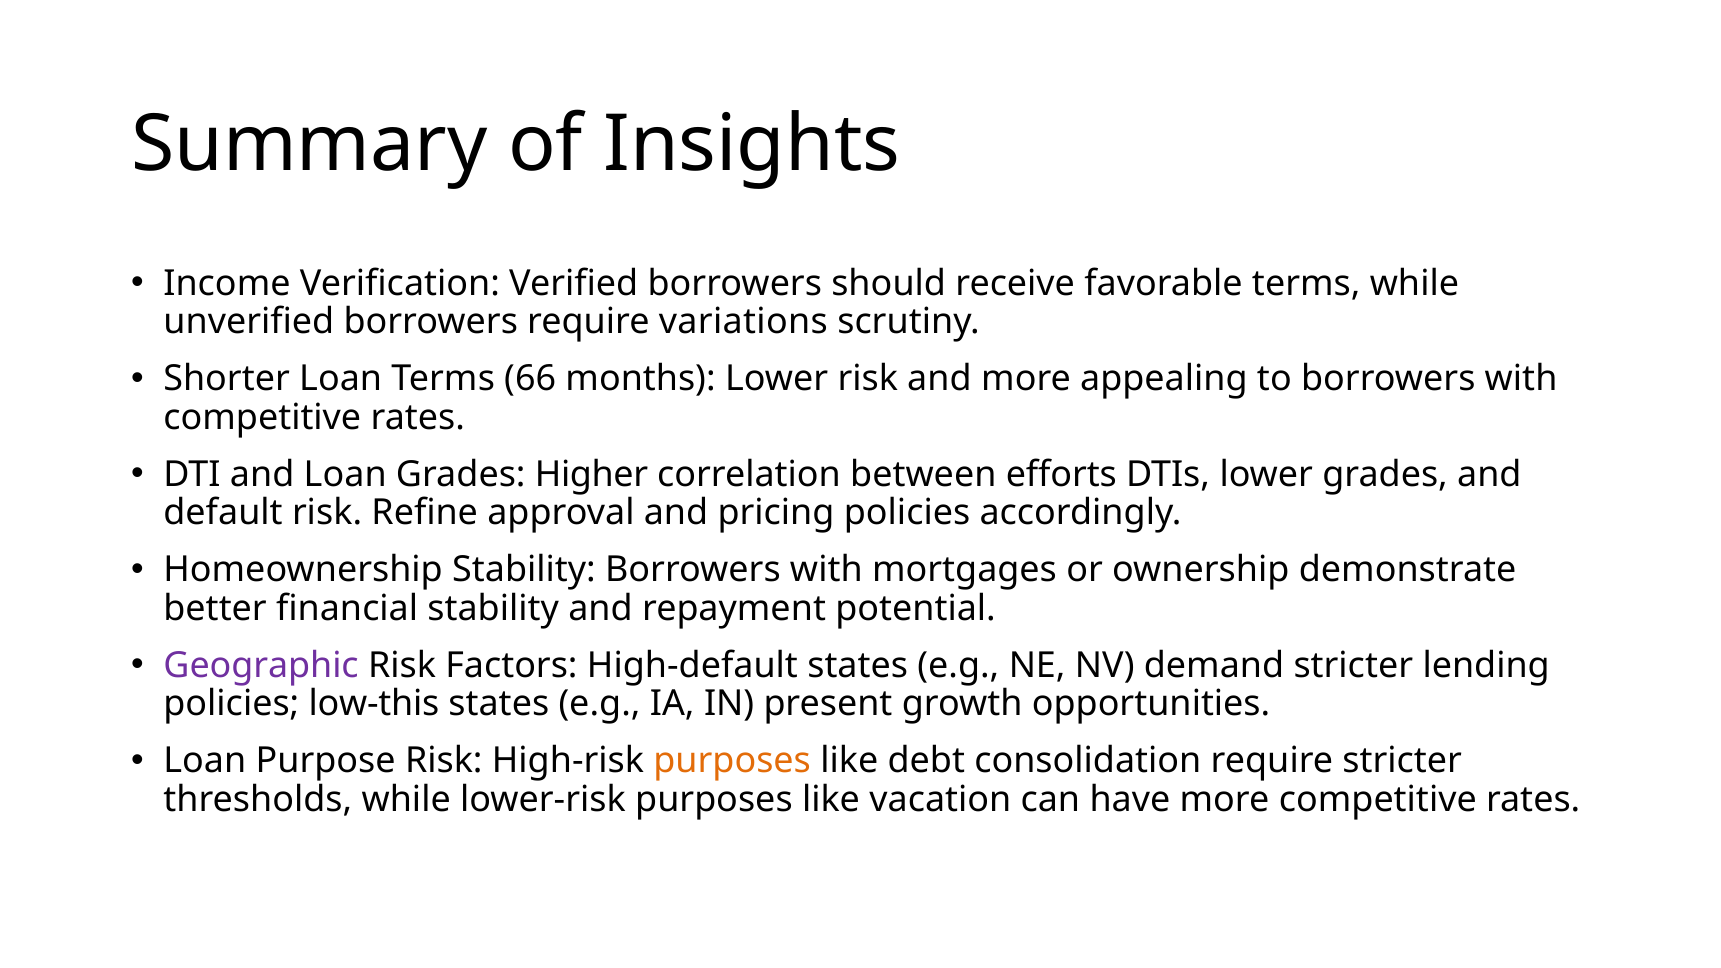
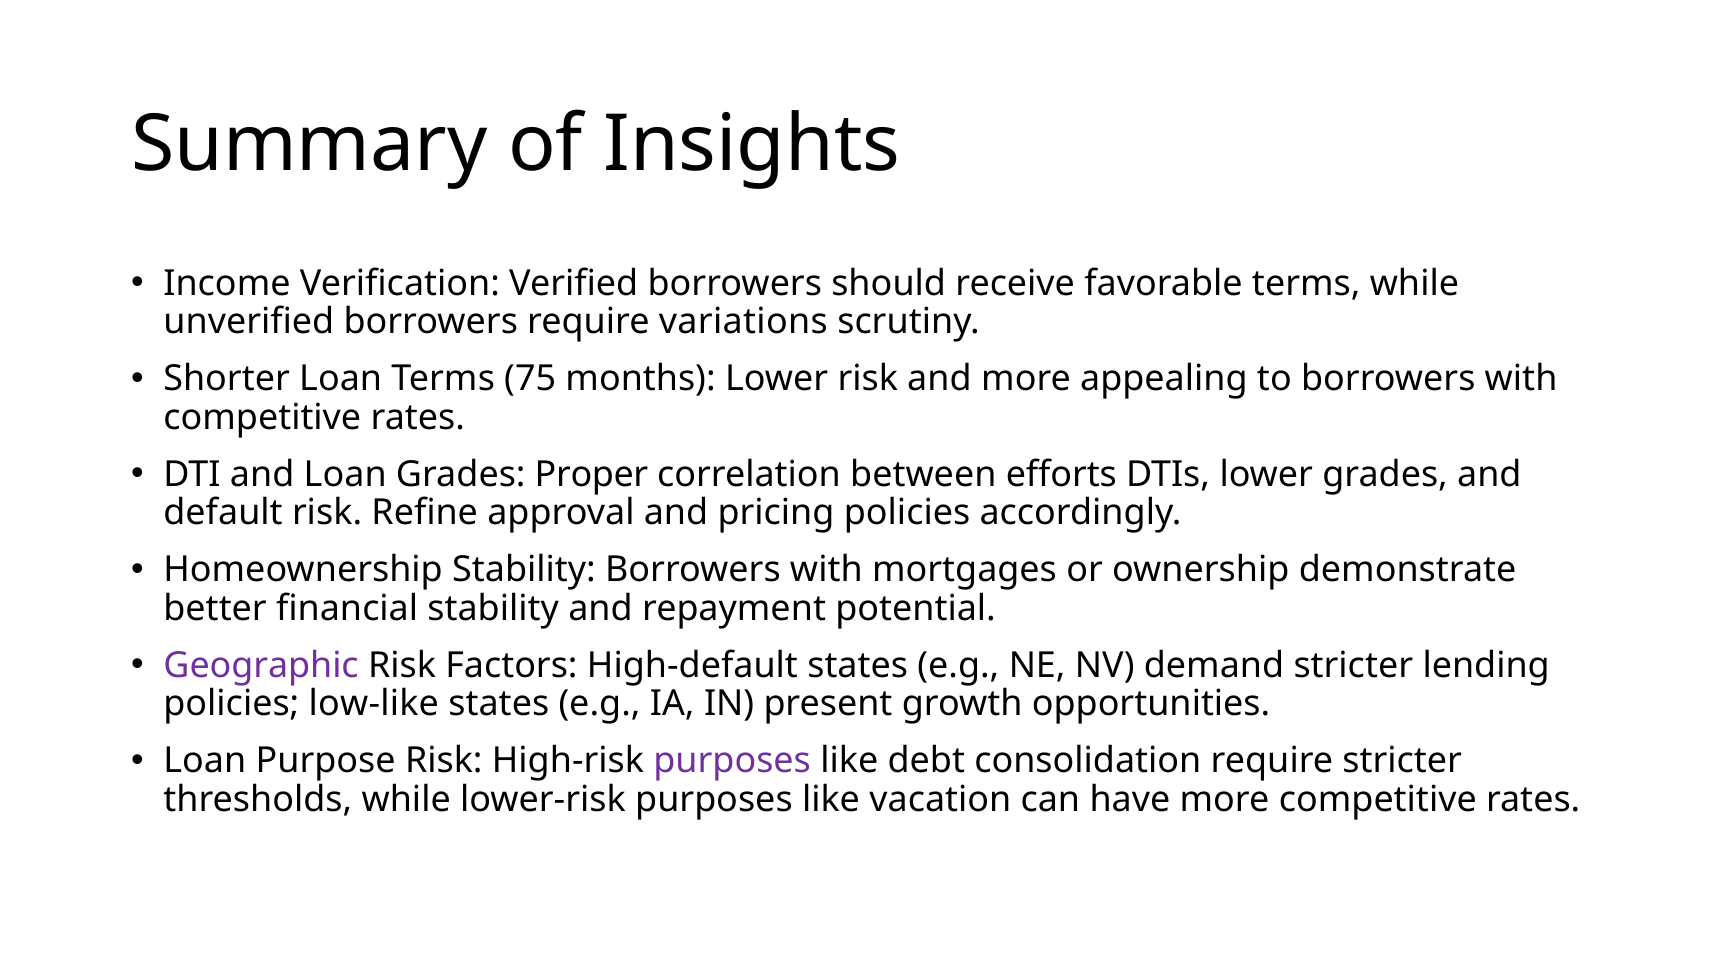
66: 66 -> 75 (530, 379)
Higher: Higher -> Proper (592, 474)
low-this: low-this -> low-like (374, 704)
purposes colour: orange -> purple (732, 761)
